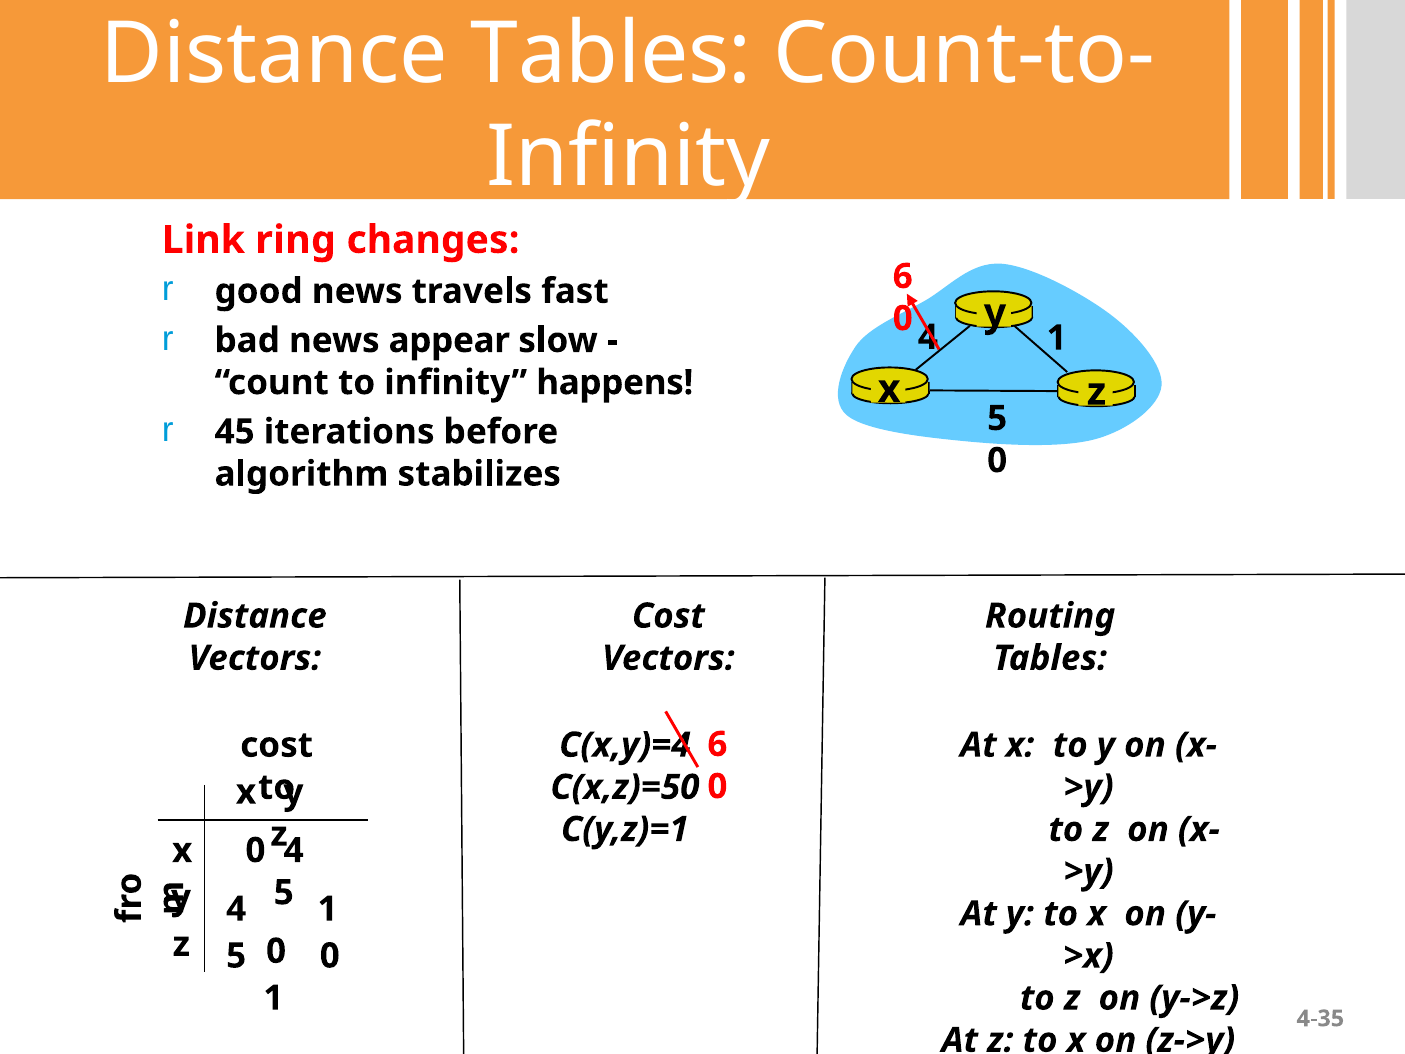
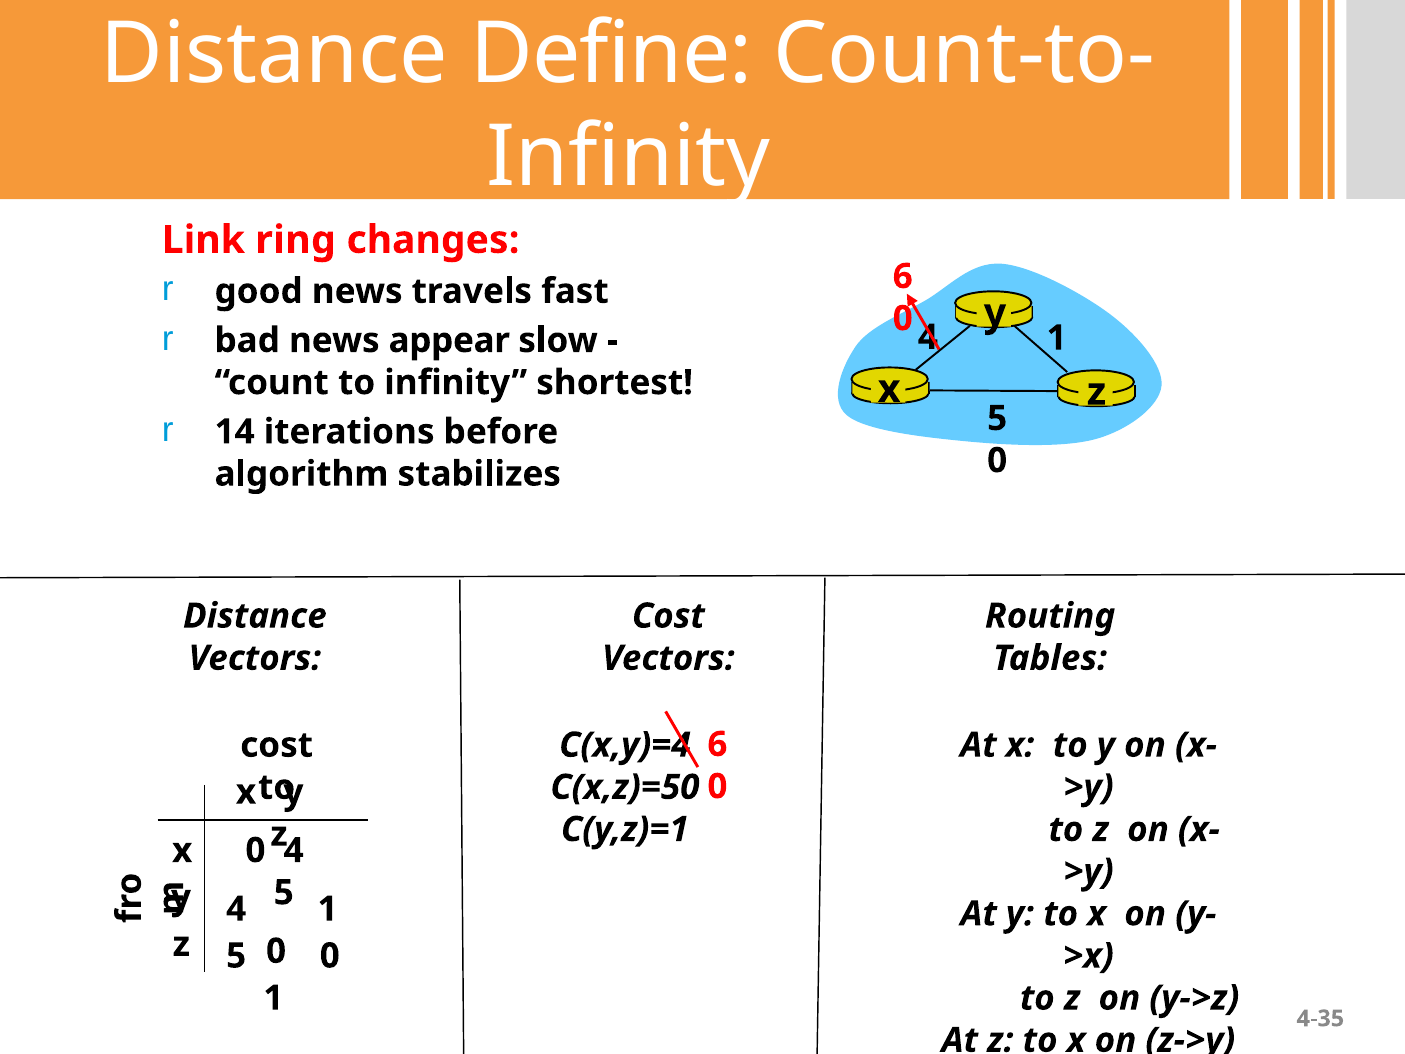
Distance Tables: Tables -> Define (612, 54)
happens: happens -> shortest (615, 383)
45: 45 -> 14 (235, 432)
